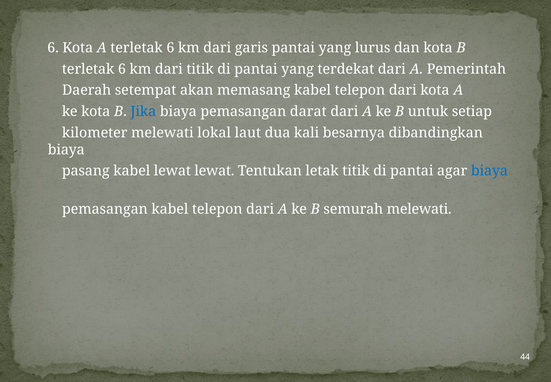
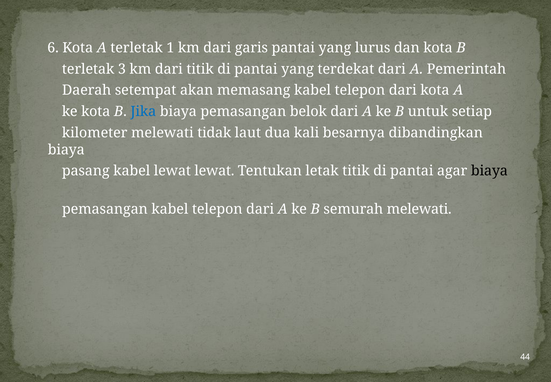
A terletak 6: 6 -> 1 (170, 48)
6: 6 -> 3 (122, 69)
darat: darat -> belok (308, 111)
lokal: lokal -> tidak (214, 133)
biaya colour: blue -> black (489, 171)
